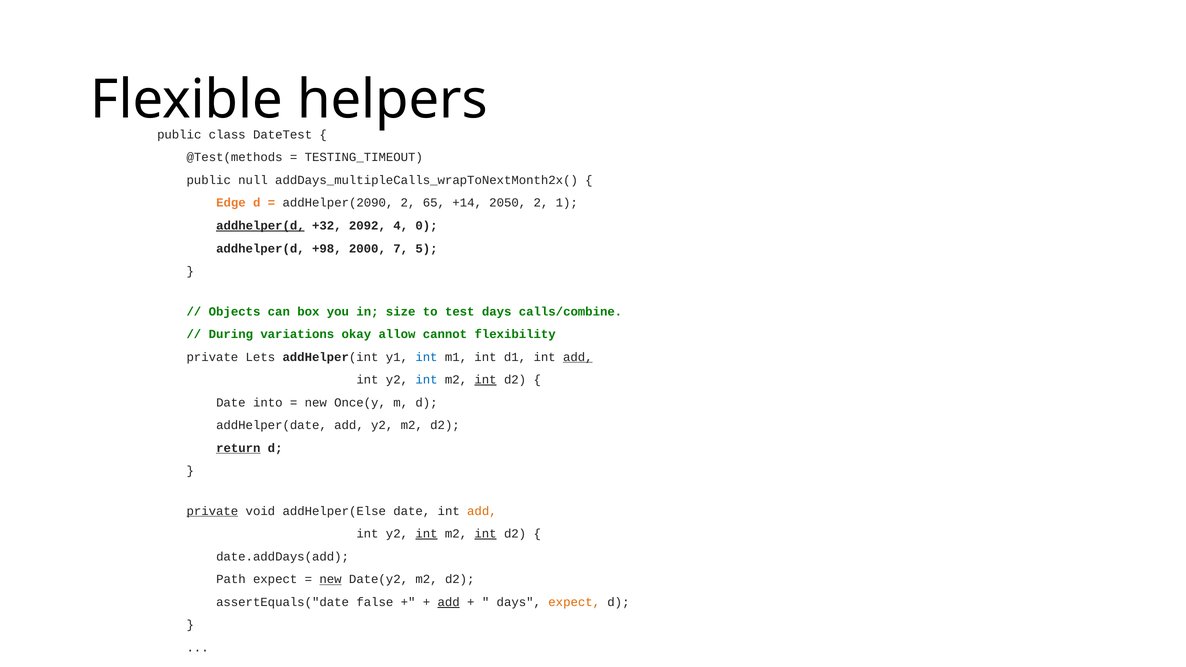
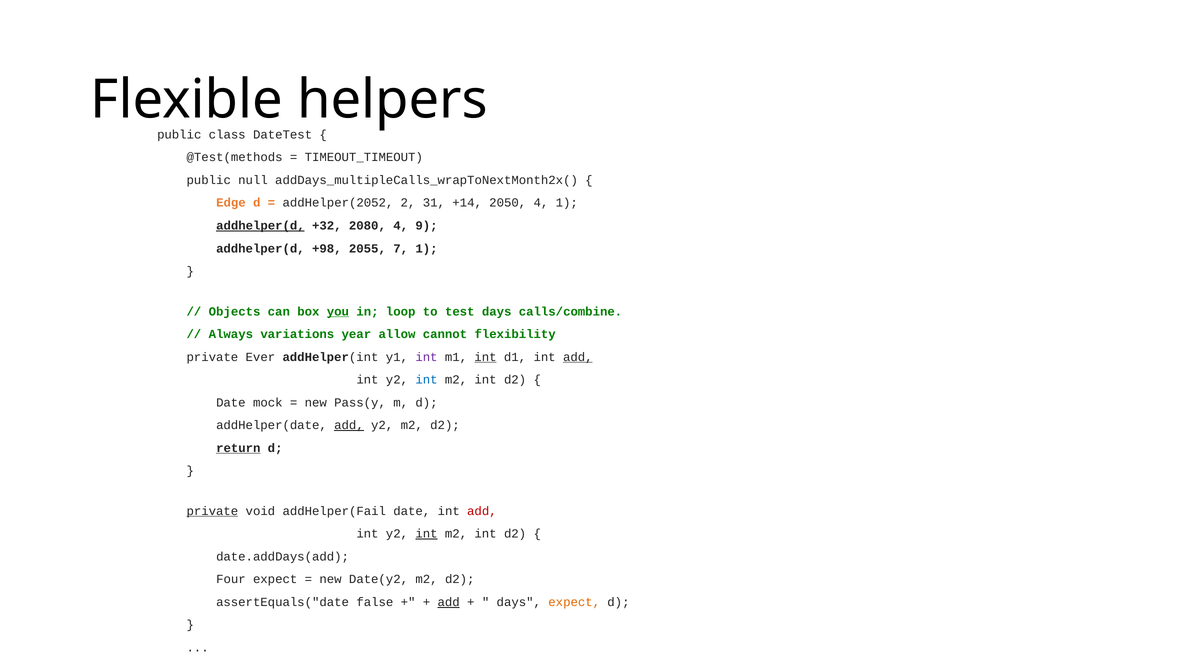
TESTING_TIMEOUT: TESTING_TIMEOUT -> TIMEOUT_TIMEOUT (364, 157)
addHelper(2090: addHelper(2090 -> addHelper(2052 (338, 203)
65: 65 -> 31 (434, 203)
2050 2: 2 -> 4 (541, 203)
2092: 2092 -> 2080 (367, 226)
0: 0 -> 9 (427, 226)
2000: 2000 -> 2055 (367, 248)
7 5: 5 -> 1 (427, 248)
you underline: none -> present (338, 312)
size: size -> loop (401, 312)
During: During -> Always (231, 334)
okay: okay -> year (356, 334)
Lets: Lets -> Ever (260, 357)
int colour: blue -> purple (426, 357)
int underline: none -> present (485, 357)
int underline: present -> none (486, 380)
into: into -> mock (268, 403)
Once(y: Once(y -> Pass(y (360, 403)
add underline: none -> present (349, 425)
addHelper(Else: addHelper(Else -> addHelper(Fail (334, 511)
add colour: orange -> red (482, 511)
int underline: present -> none (486, 534)
Path: Path -> Four (231, 579)
new underline: present -> none (331, 579)
